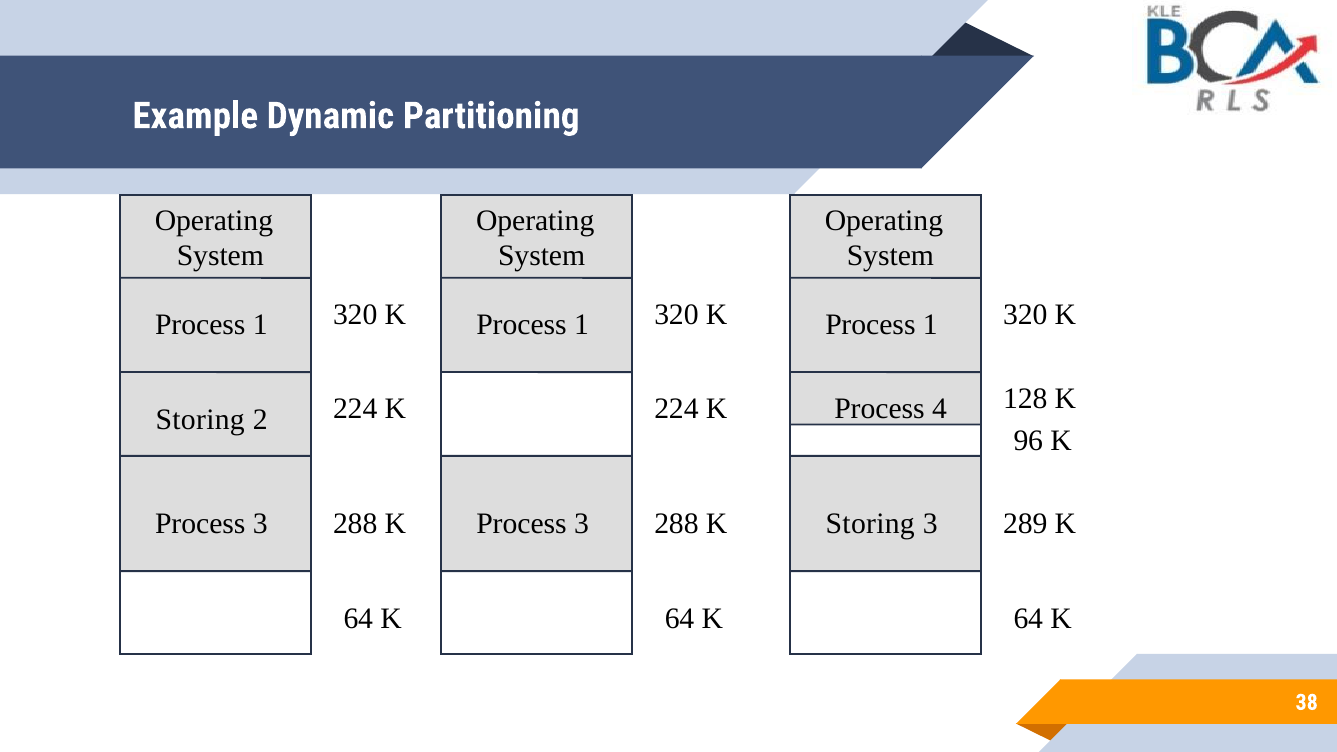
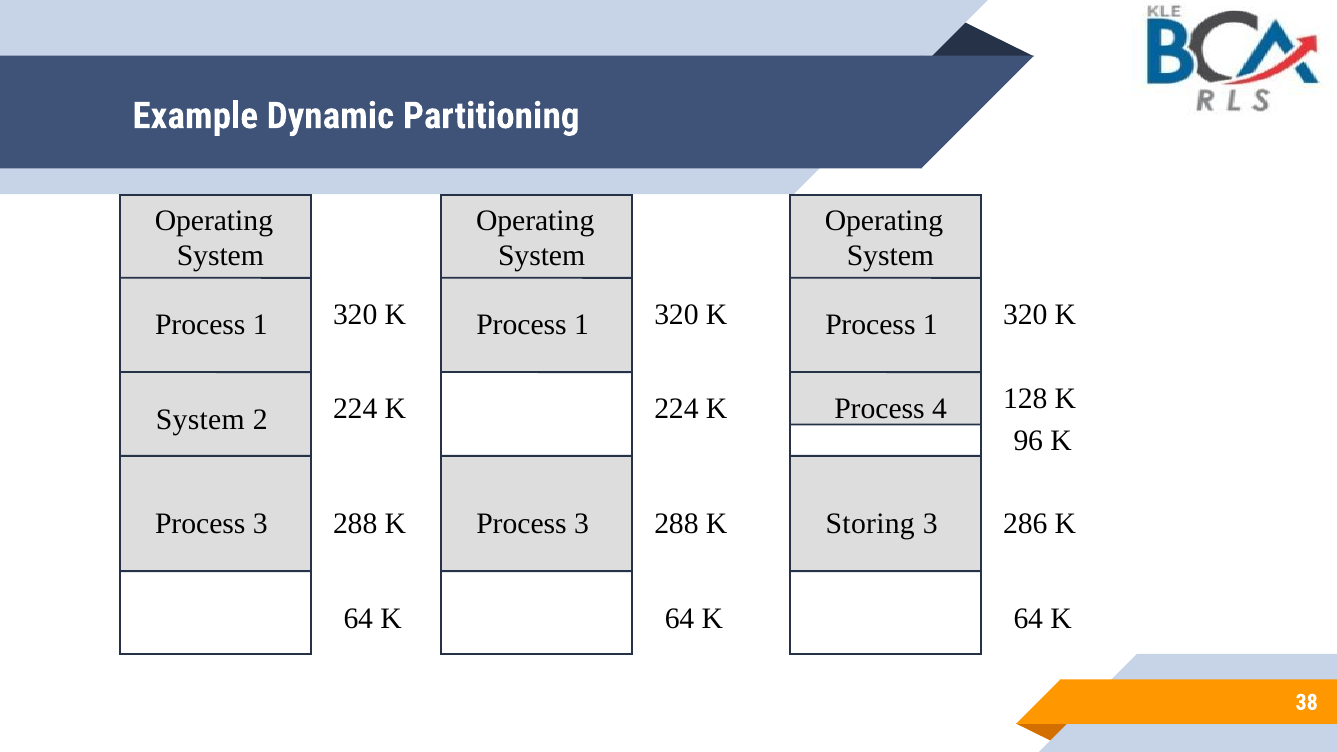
Storing: Storing -> System (200, 419)
289: 289 -> 286 (1025, 524)
